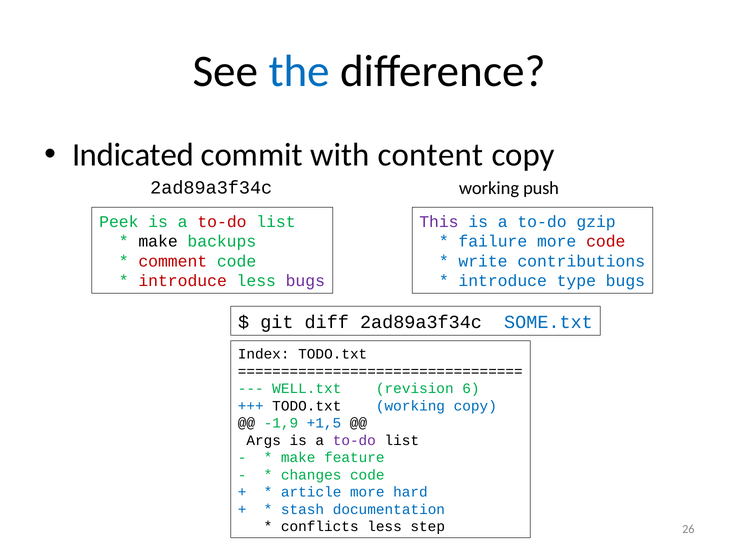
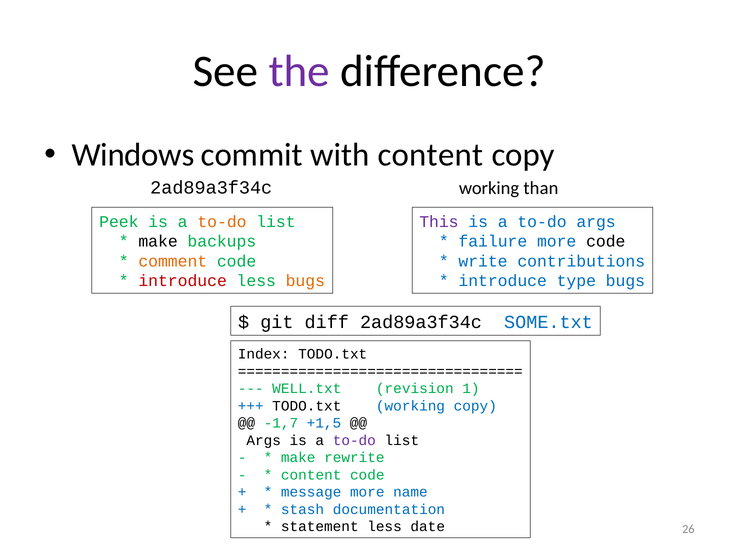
the colour: blue -> purple (299, 72)
Indicated: Indicated -> Windows (133, 155)
push: push -> than (541, 188)
to-do colour: red -> orange (222, 222)
to-do gzip: gzip -> args (596, 222)
code colour: red -> black (606, 242)
comment colour: red -> orange (173, 261)
bugs colour: purple -> orange (305, 281)
6: 6 -> 1 (471, 389)
-1,9: -1,9 -> -1,7 (281, 423)
feature: feature -> rewrite (354, 458)
changes: changes -> content (311, 475)
article: article -> message (311, 492)
hard: hard -> name (410, 492)
conflicts: conflicts -> statement (320, 527)
step: step -> date (428, 527)
